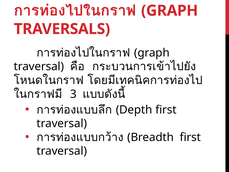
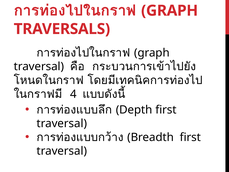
3: 3 -> 4 (73, 94)
